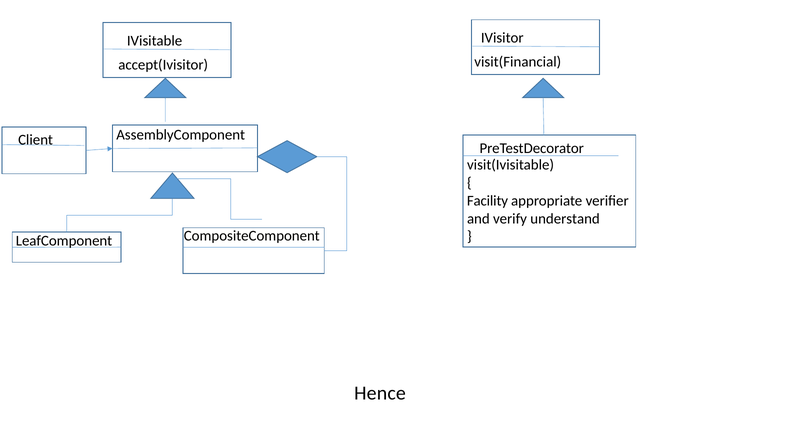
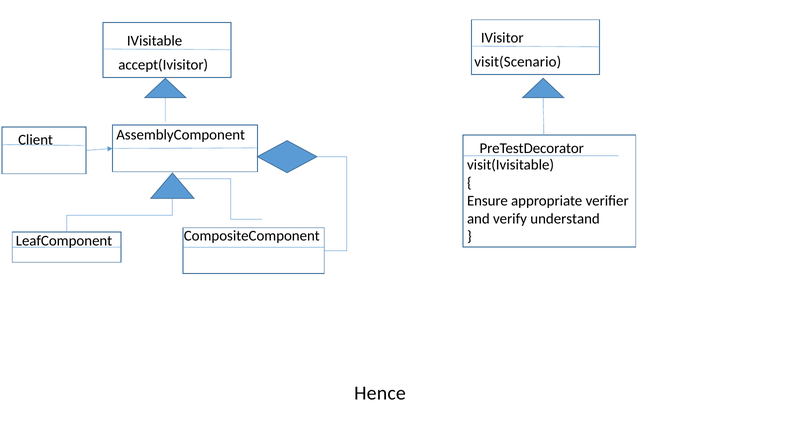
visit(Financial: visit(Financial -> visit(Scenario (518, 62)
Facility: Facility -> Ensure (487, 201)
